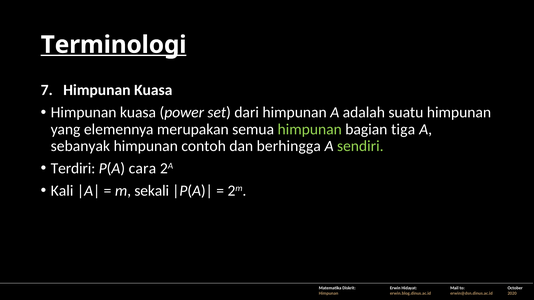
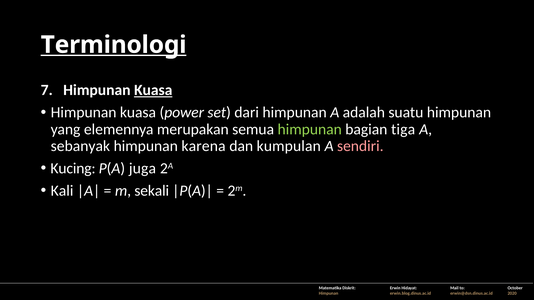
Kuasa underline: none -> present (153, 90)
contoh: contoh -> karena (204, 146)
berhingga: berhingga -> kumpulan (289, 146)
sendiri colour: light green -> pink (360, 146)
Terdiri: Terdiri -> Kucing (73, 169)
cara: cara -> juga (142, 169)
